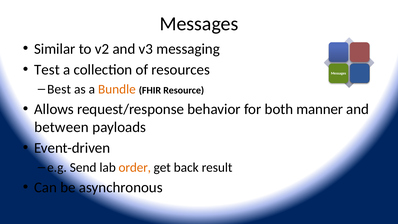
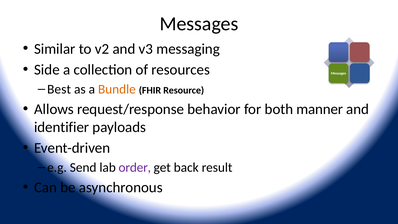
Test: Test -> Side (47, 70)
between: between -> identifier (62, 127)
order colour: orange -> purple (135, 167)
